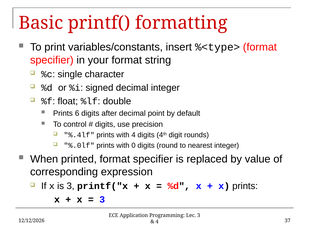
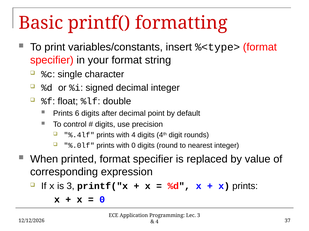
3: 3 -> 0 (102, 200)
